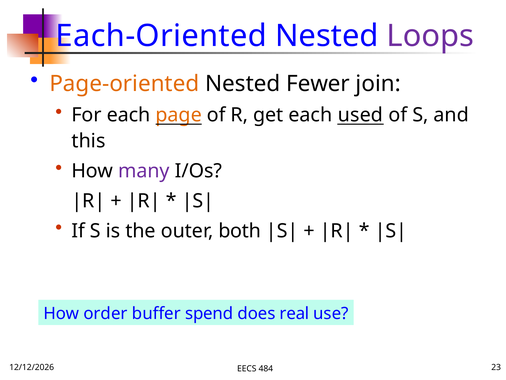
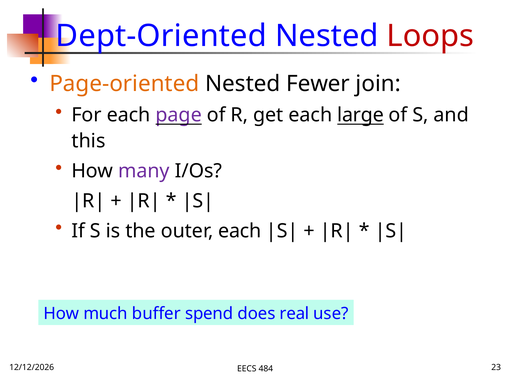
Each-Oriented: Each-Oriented -> Dept-Oriented (161, 36)
Loops colour: purple -> red (430, 36)
page colour: orange -> purple (179, 115)
used: used -> large (361, 115)
outer both: both -> each (240, 231)
order: order -> much (106, 313)
